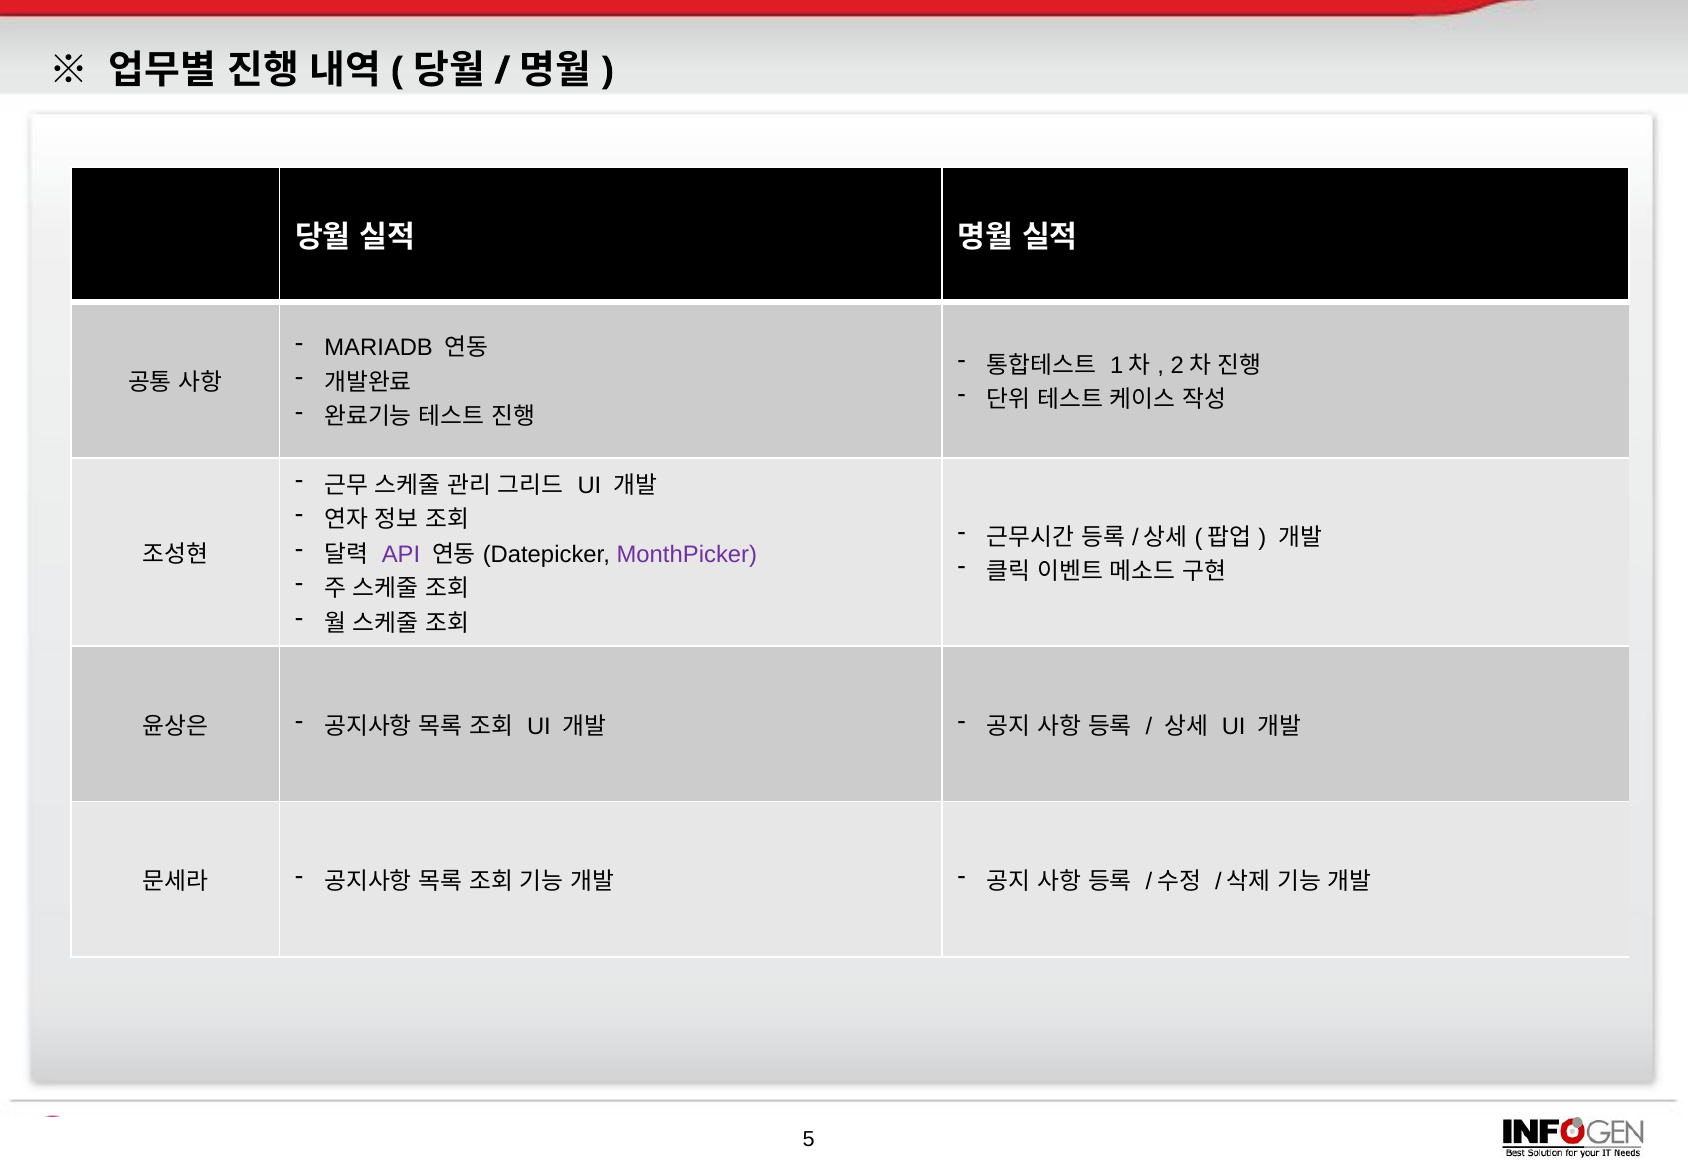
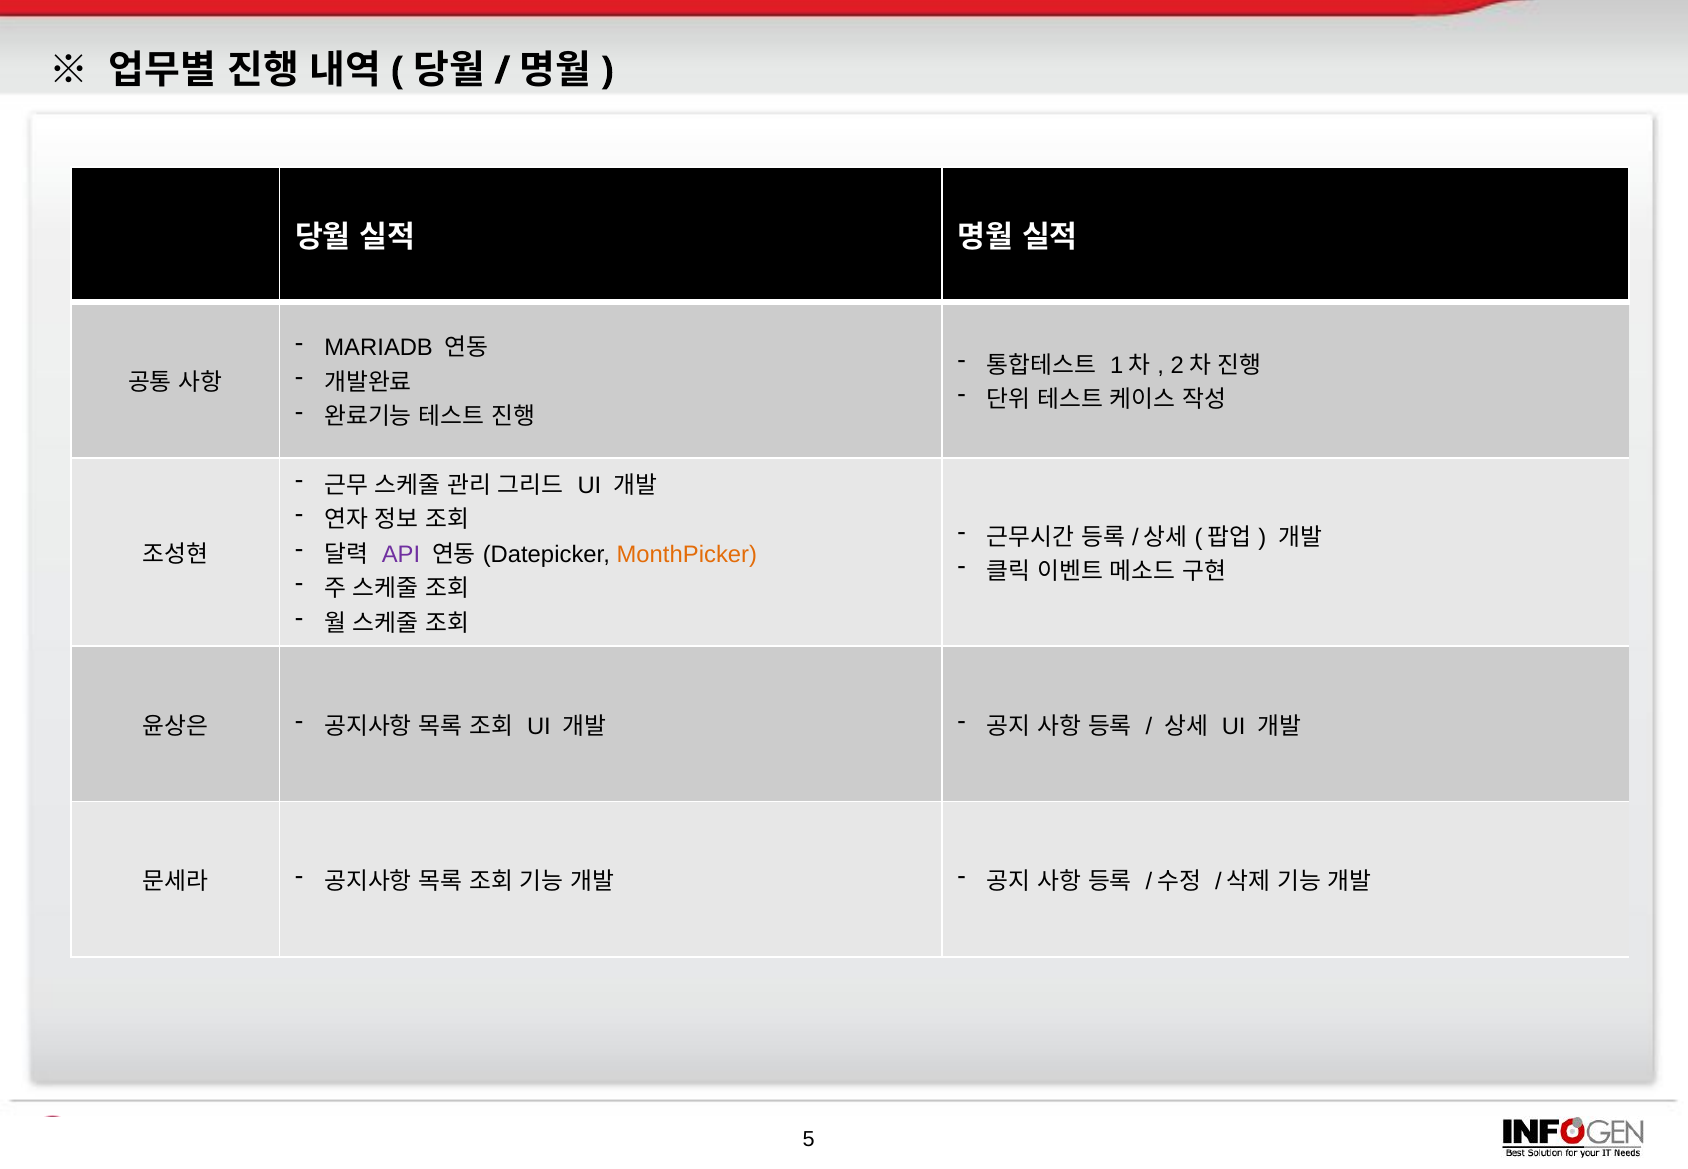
MonthPicker colour: purple -> orange (687, 554)
